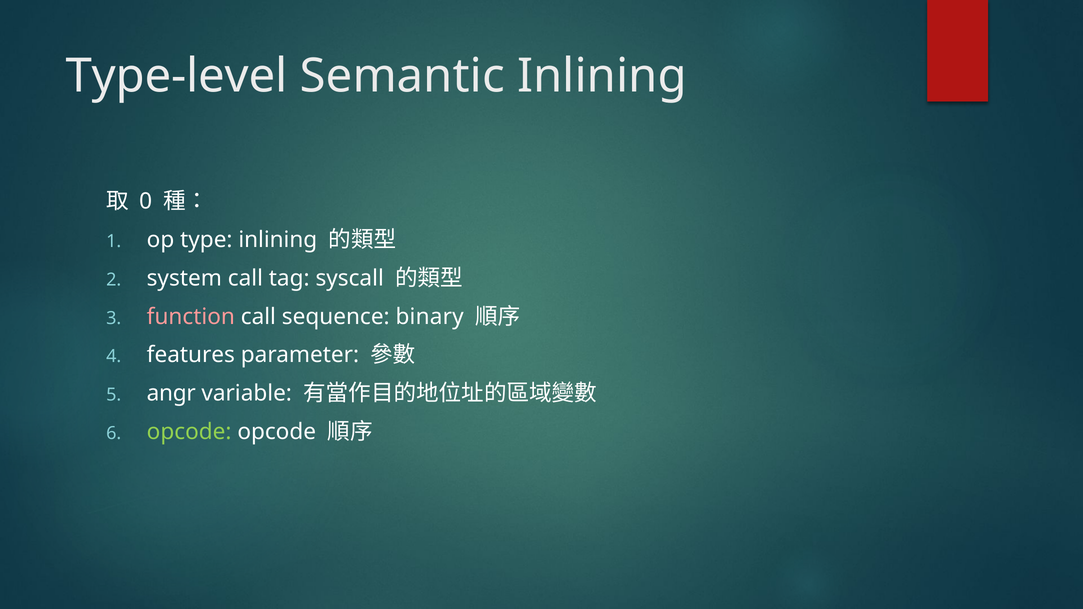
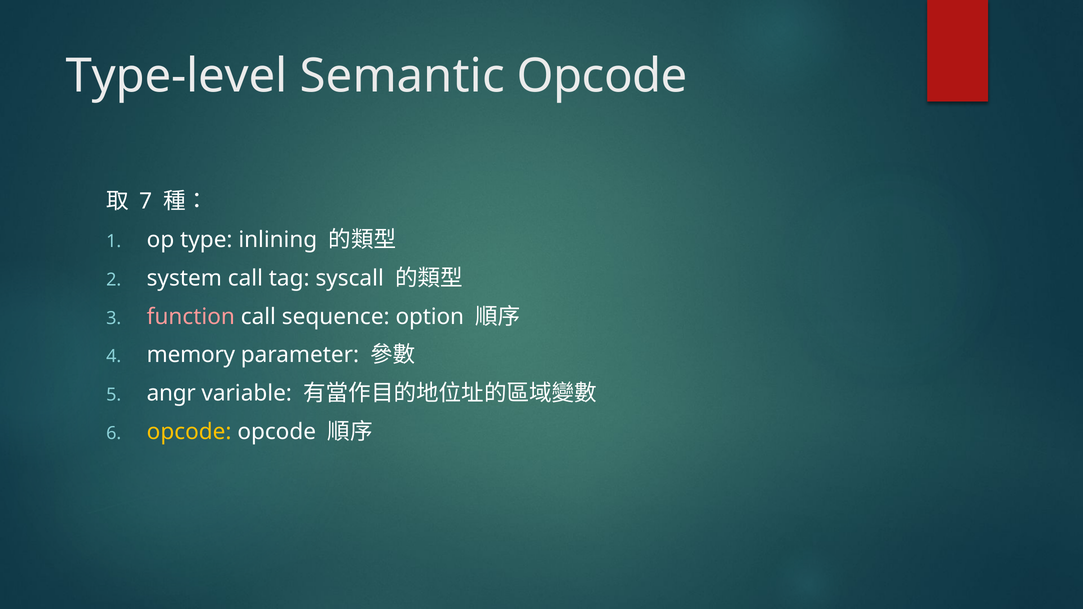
Semantic Inlining: Inlining -> Opcode (602, 76)
0: 0 -> 7 (146, 202)
binary: binary -> option (430, 317)
features: features -> memory (191, 355)
opcode colour: light green -> yellow (189, 432)
